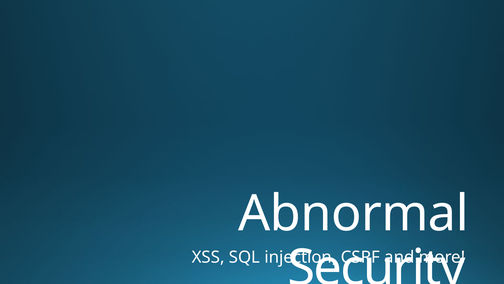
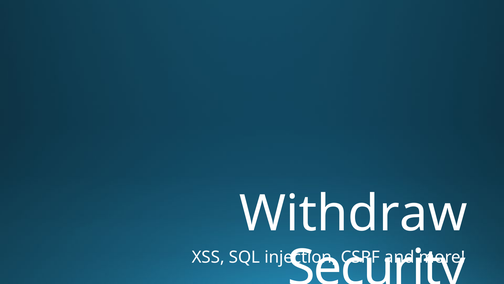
Abnormal: Abnormal -> Withdraw (353, 213)
